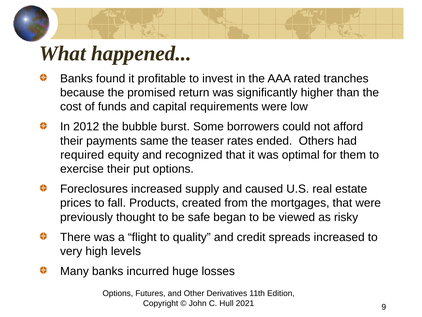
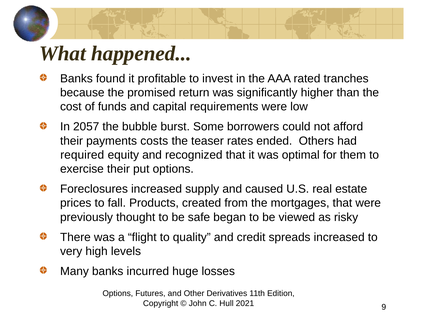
2012: 2012 -> 2057 (86, 127)
same: same -> costs (154, 141)
